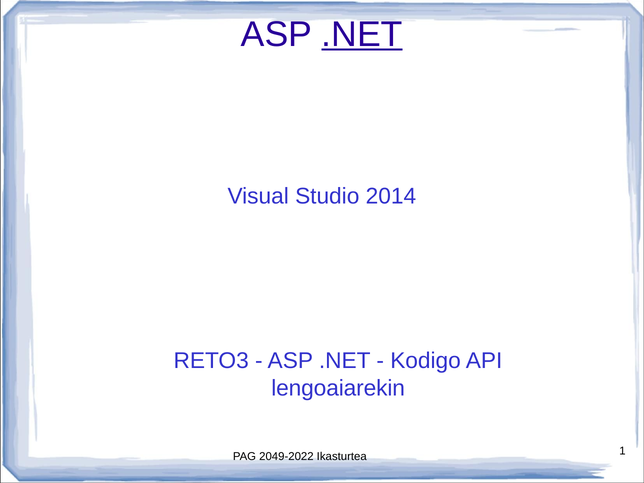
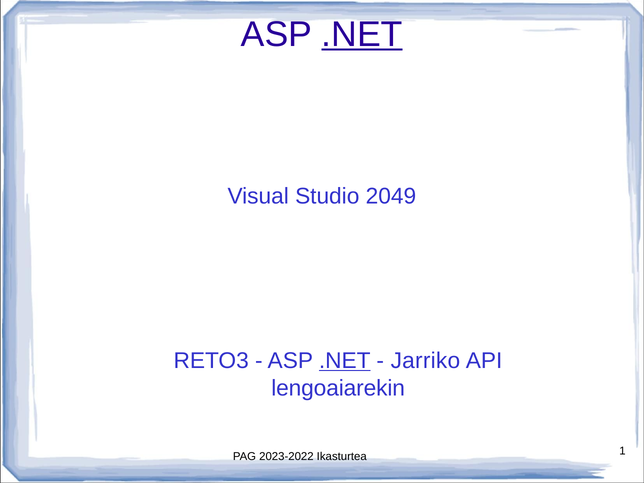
2014: 2014 -> 2049 (391, 196)
.NET underline: none -> present (345, 361)
Kodigo: Kodigo -> Jarriko (425, 361)
2049-2022: 2049-2022 -> 2023-2022 (286, 457)
